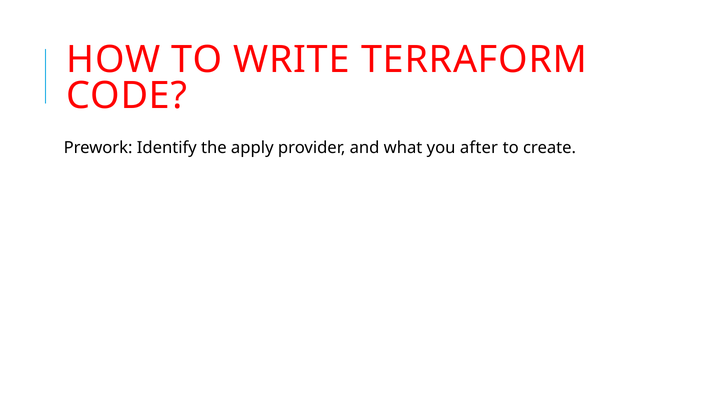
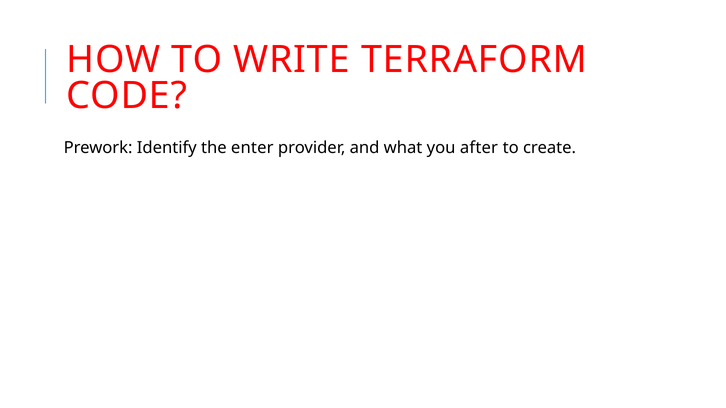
apply: apply -> enter (252, 148)
